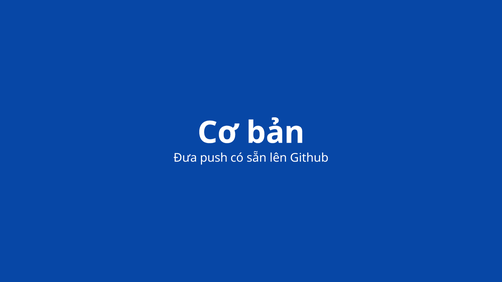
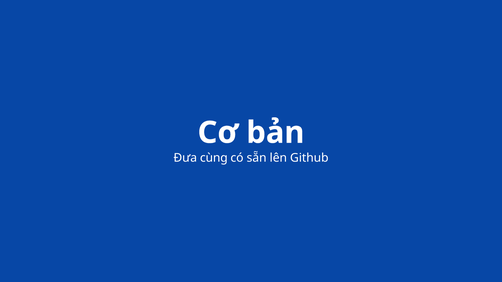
push: push -> cùng (214, 158)
